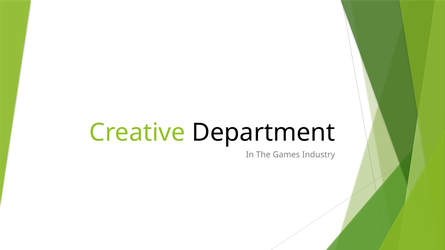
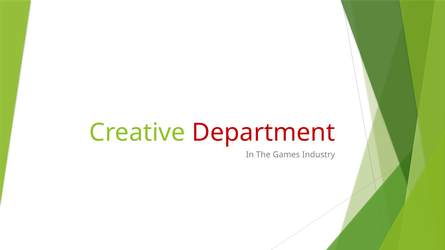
Department colour: black -> red (263, 133)
